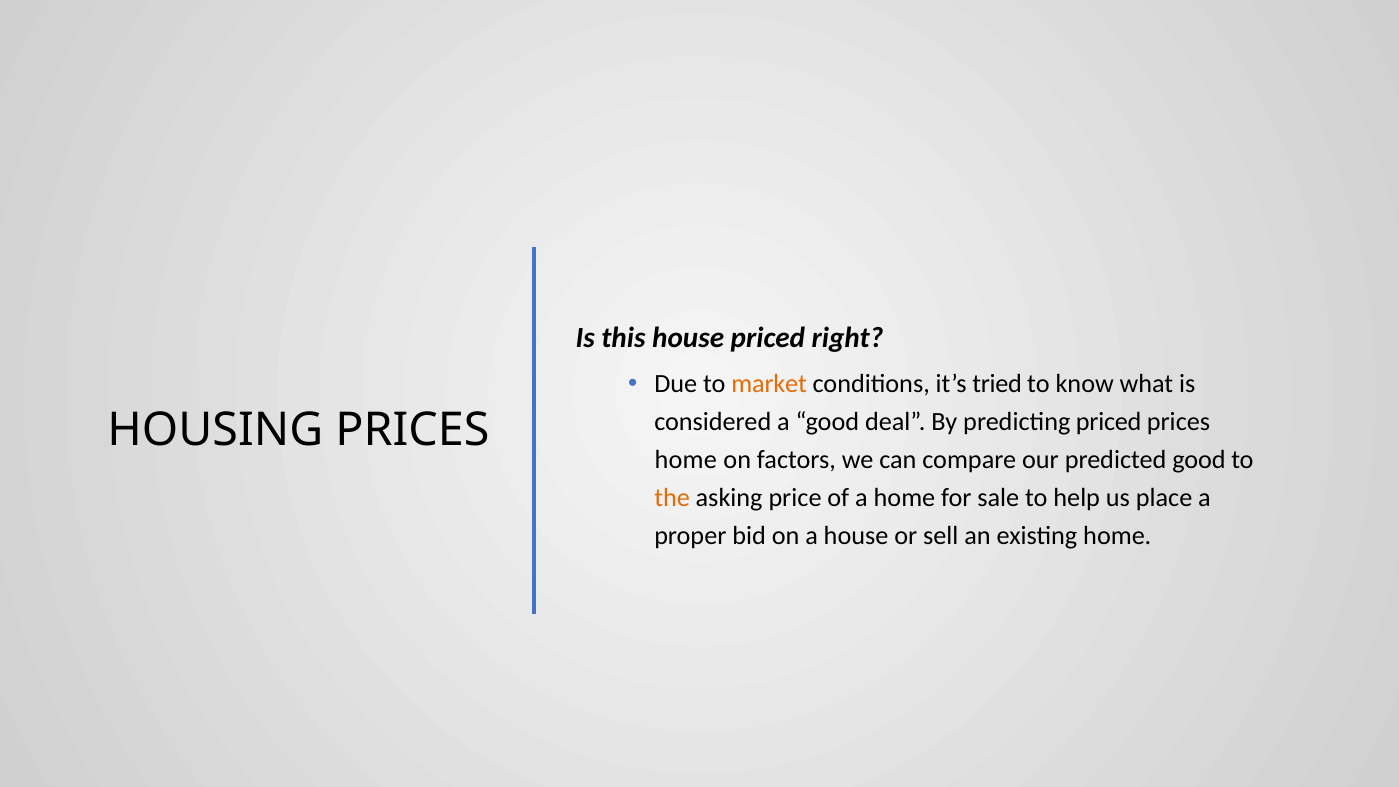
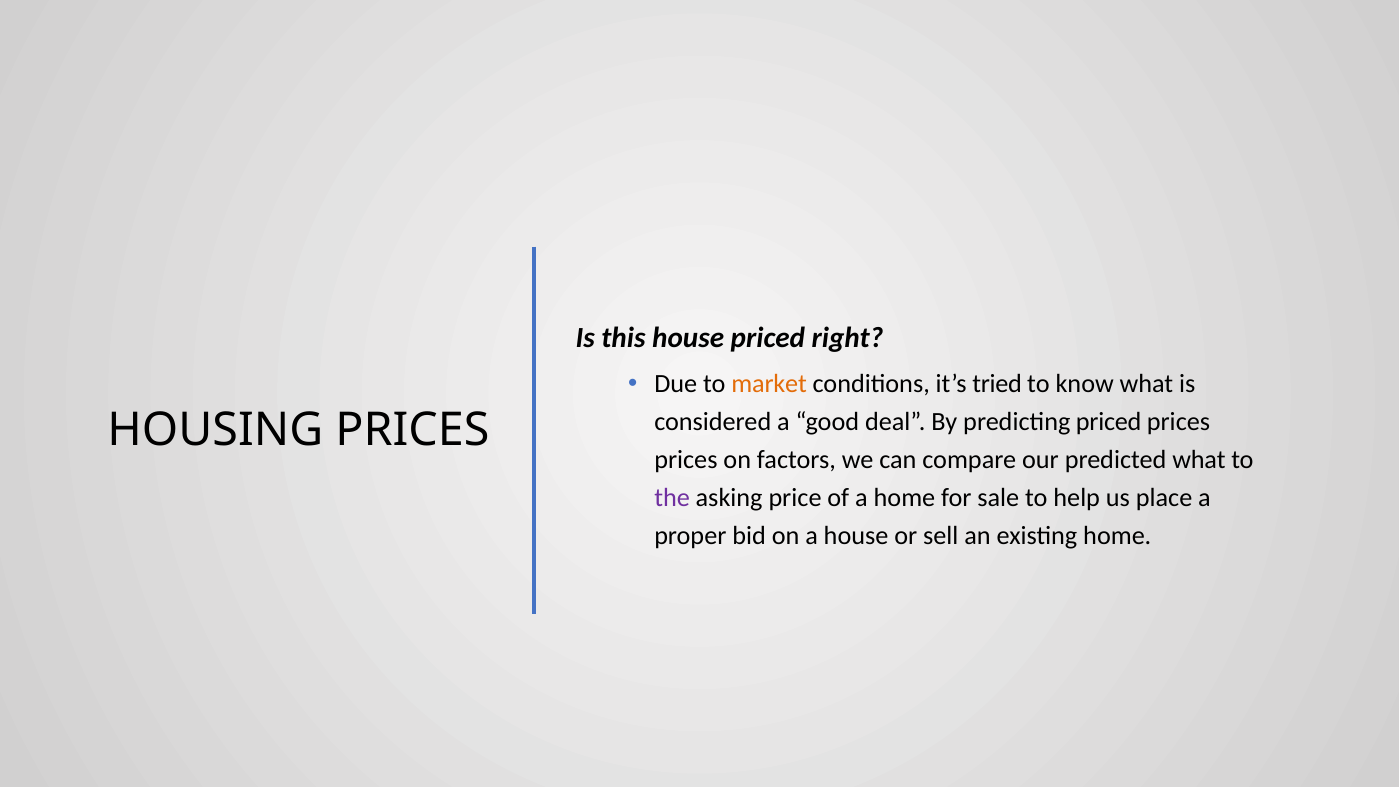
home: home -> prices (686, 460)
predicted good: good -> what (1199, 460)
the colour: orange -> purple (672, 498)
